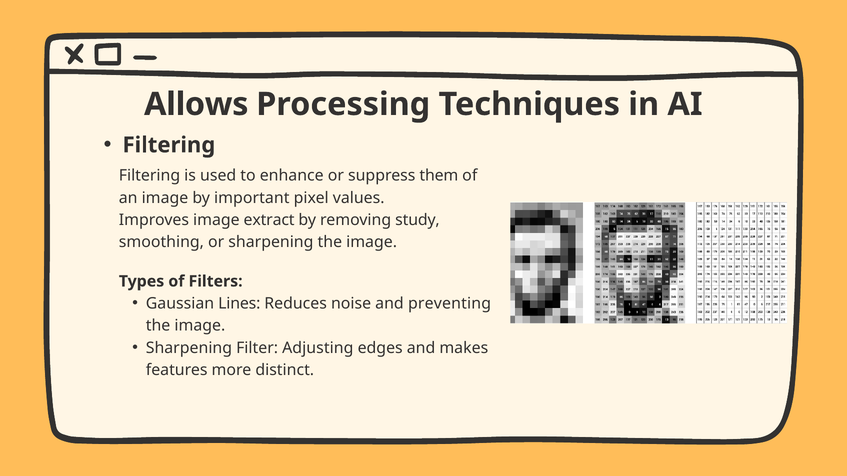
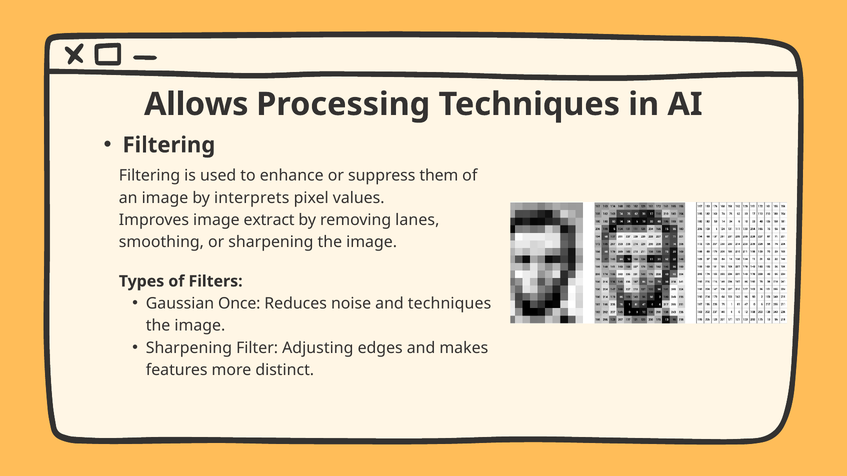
important: important -> interprets (252, 198)
study: study -> lanes (417, 220)
Lines: Lines -> Once (239, 304)
and preventing: preventing -> techniques (450, 304)
